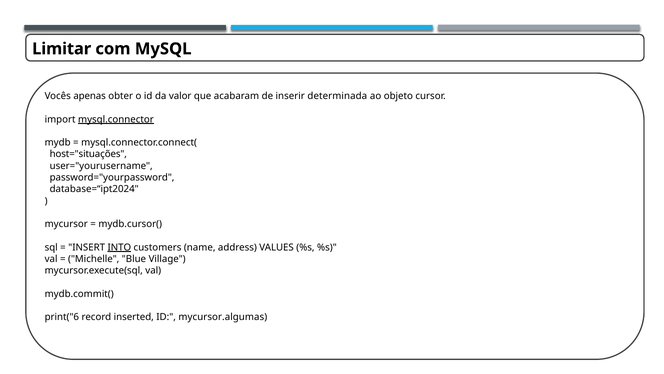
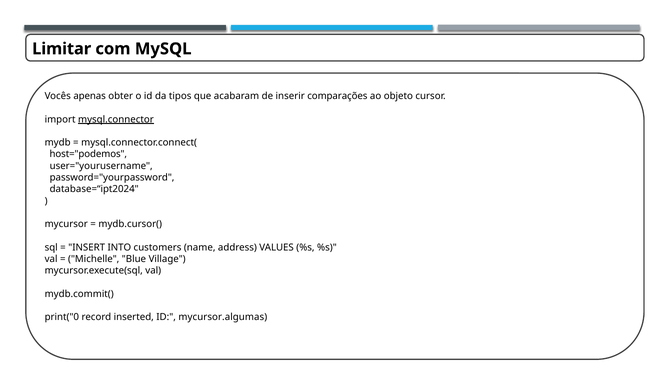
valor: valor -> tipos (180, 96)
determinada: determinada -> comparações (337, 96)
host="situações: host="situações -> host="podemos (88, 154)
INTO underline: present -> none (119, 247)
print("6: print("6 -> print("0 (62, 317)
